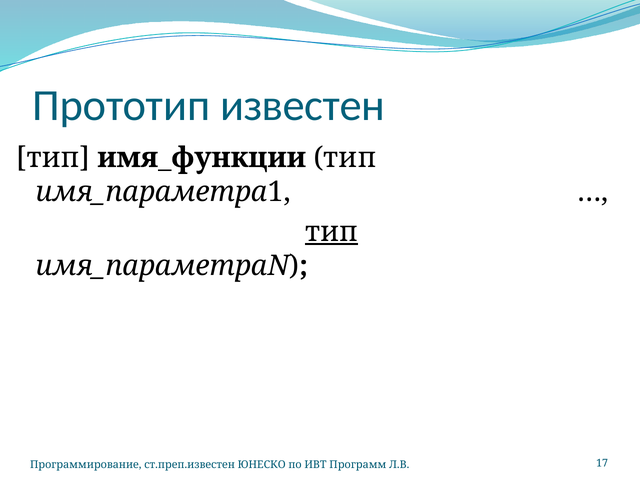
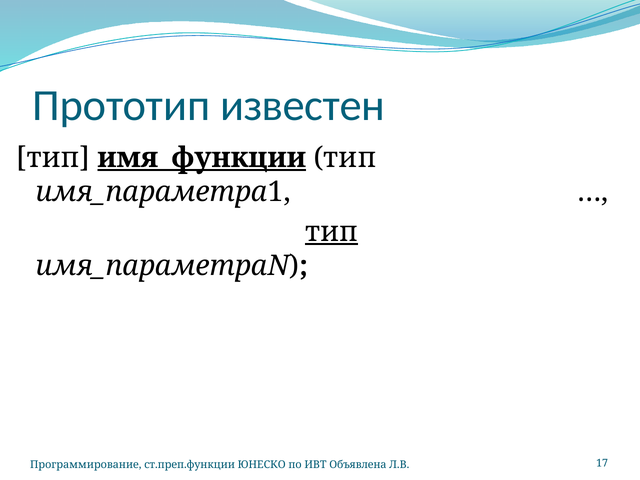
имя_функции underline: none -> present (202, 158)
ст.преп.известен: ст.преп.известен -> ст.преп.функции (190, 465)
Программ: Программ -> Объявлена (358, 465)
